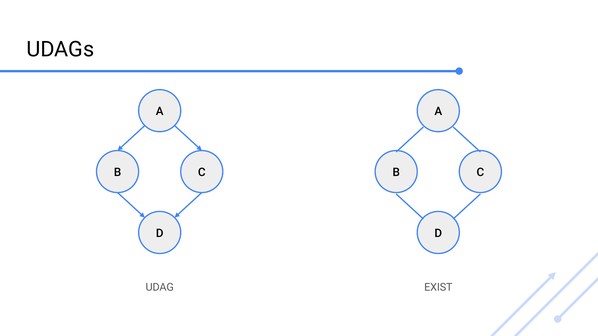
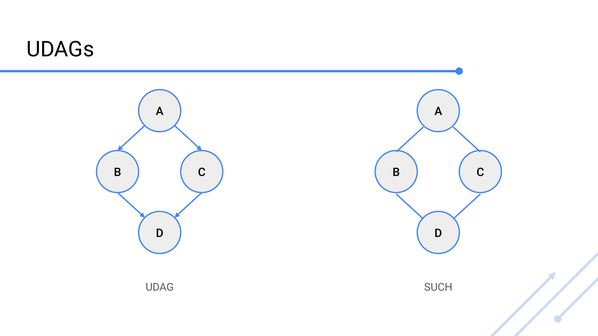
EXIST: EXIST -> SUCH (438, 288)
